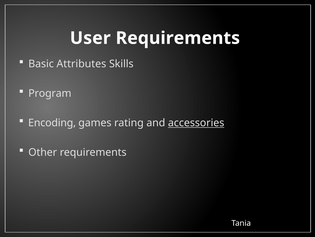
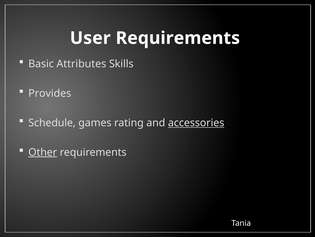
Program: Program -> Provides (50, 93)
Encoding: Encoding -> Schedule (52, 123)
Other underline: none -> present (43, 152)
